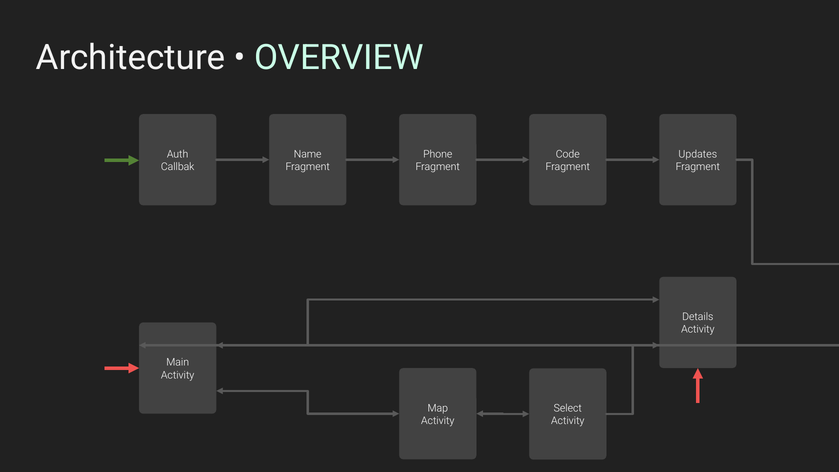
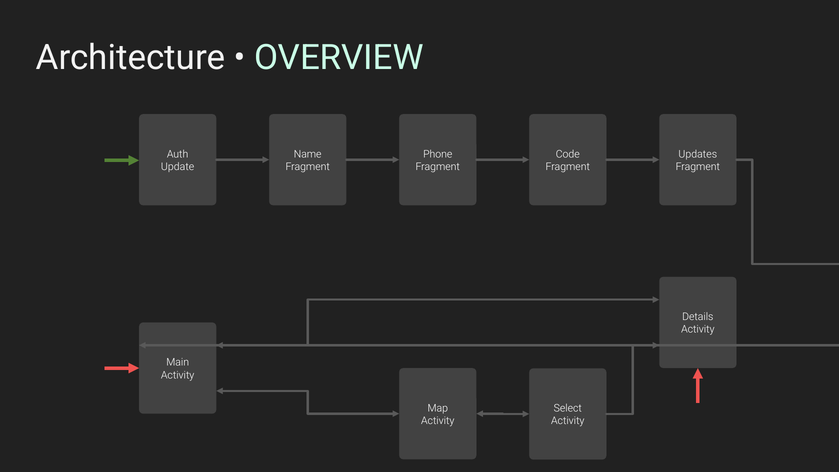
Callbak: Callbak -> Update (178, 167)
